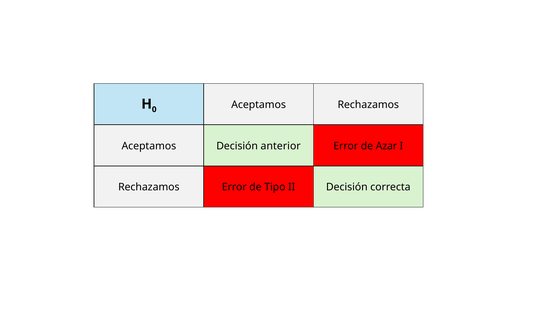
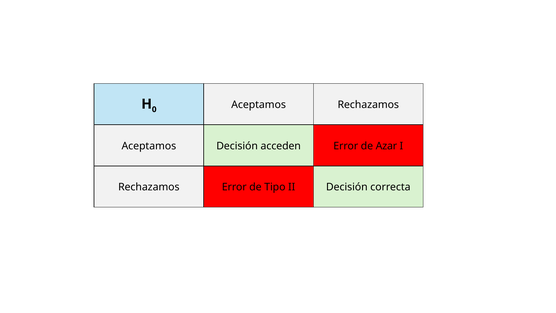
anterior: anterior -> acceden (281, 146)
